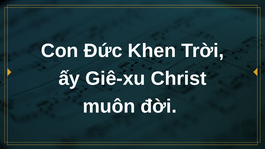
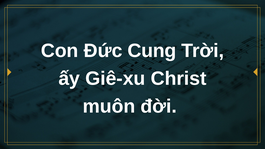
Khen: Khen -> Cung (152, 51)
